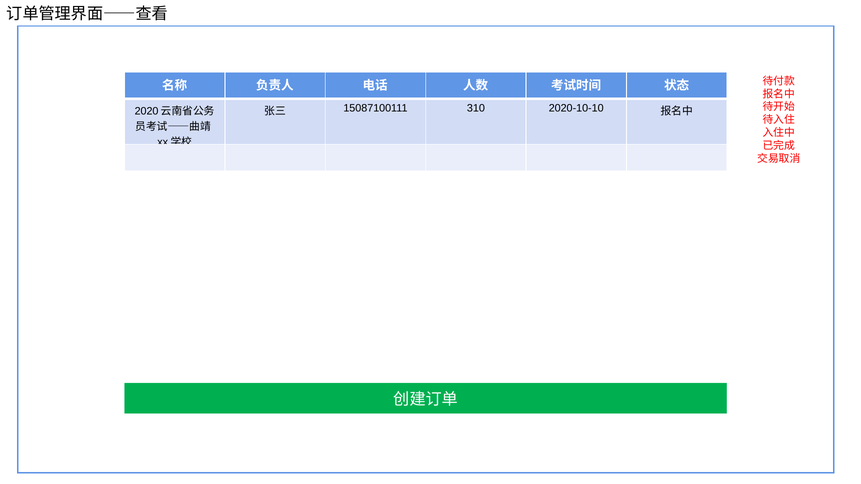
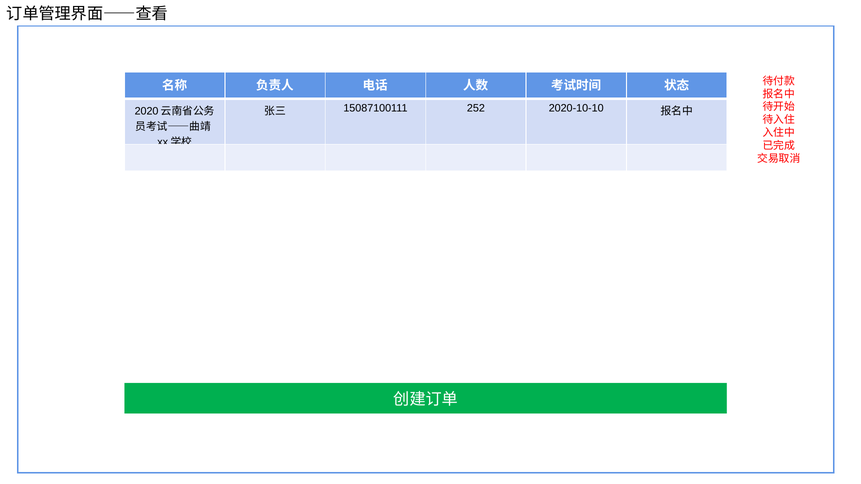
310: 310 -> 252 (476, 108)
